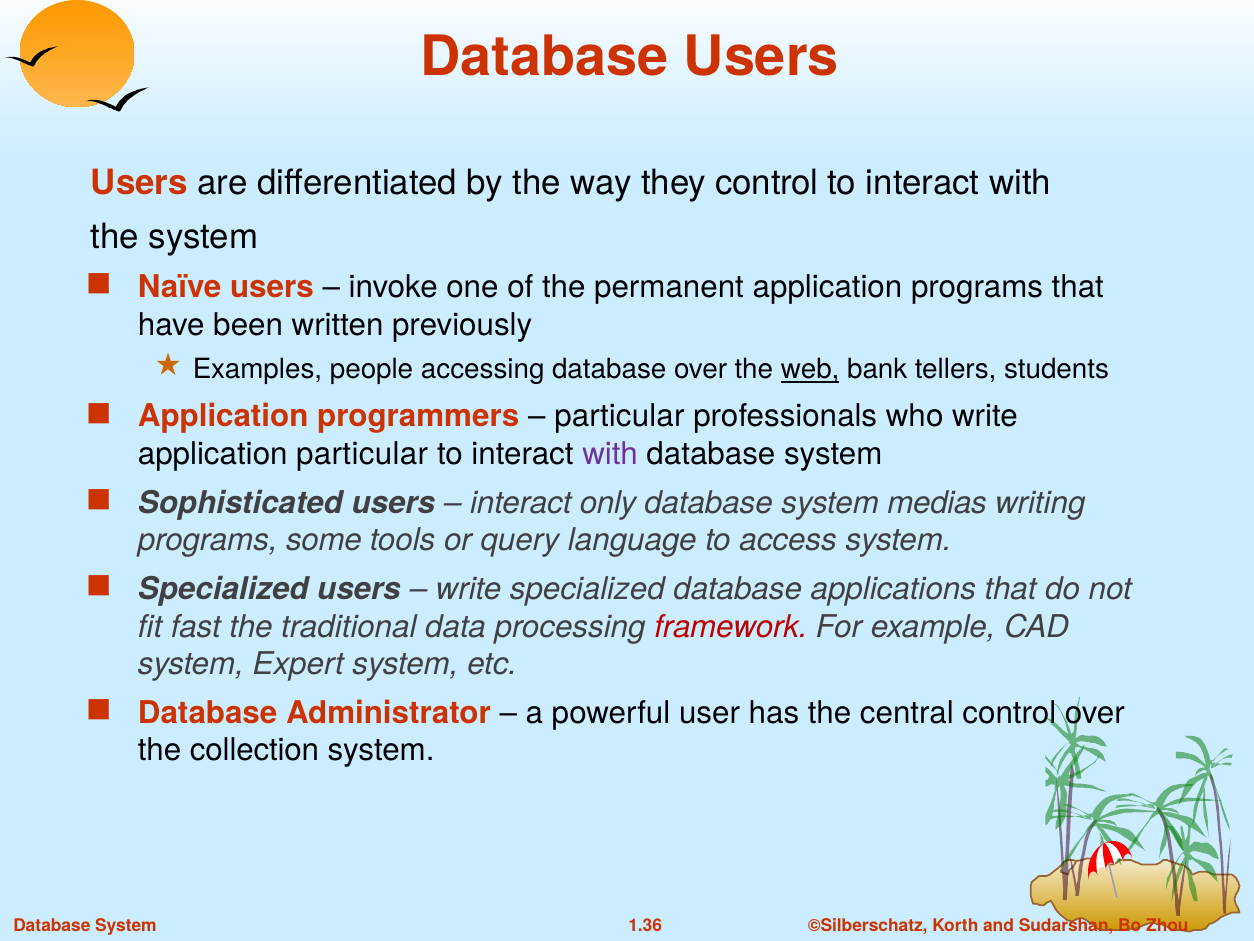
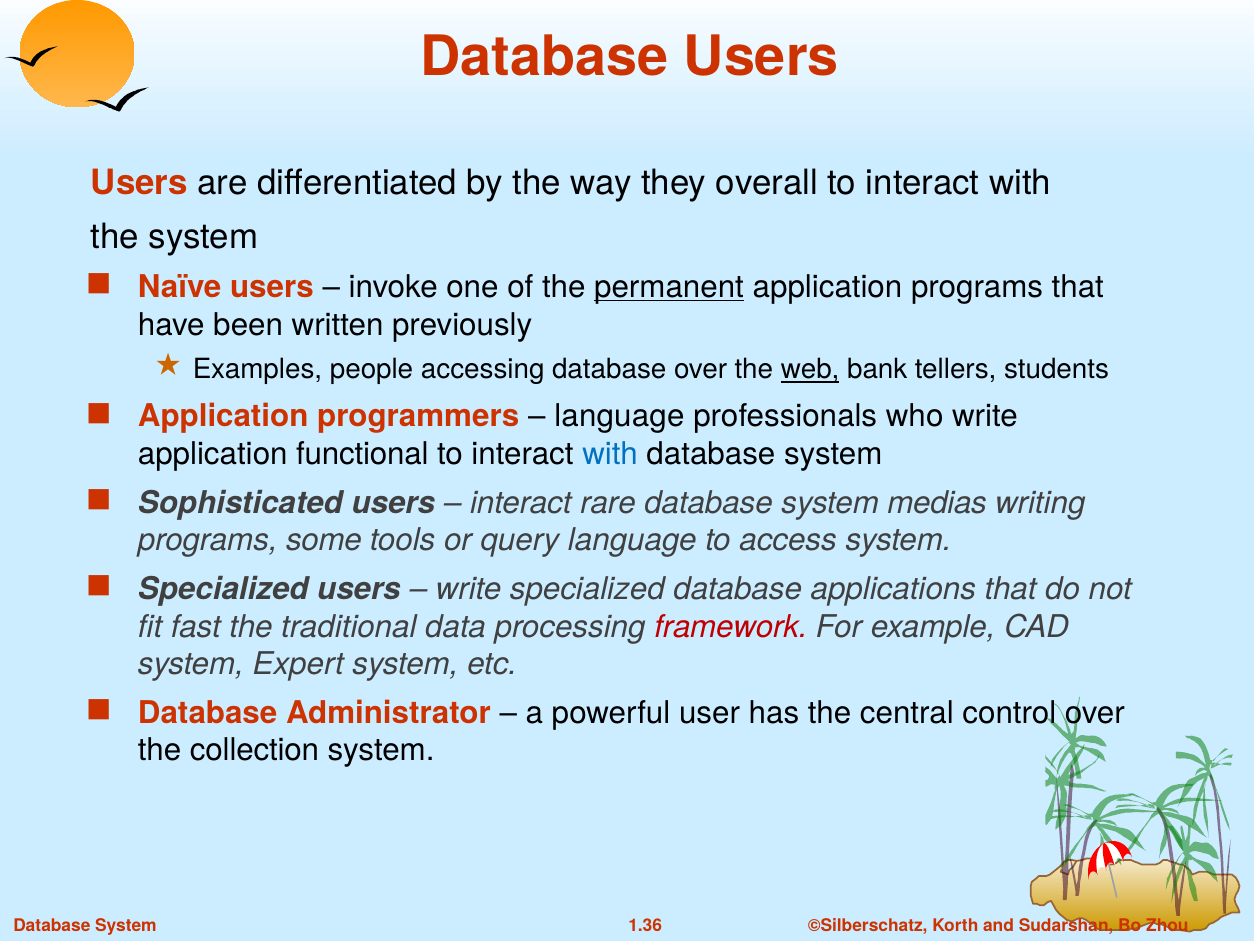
they control: control -> overall (767, 182)
permanent underline: none -> present (669, 287)
particular: particular -> language (619, 416)
application particular: particular -> functional (362, 454)
with colour: purple -> blue (610, 454)
only: only -> rare (608, 503)
